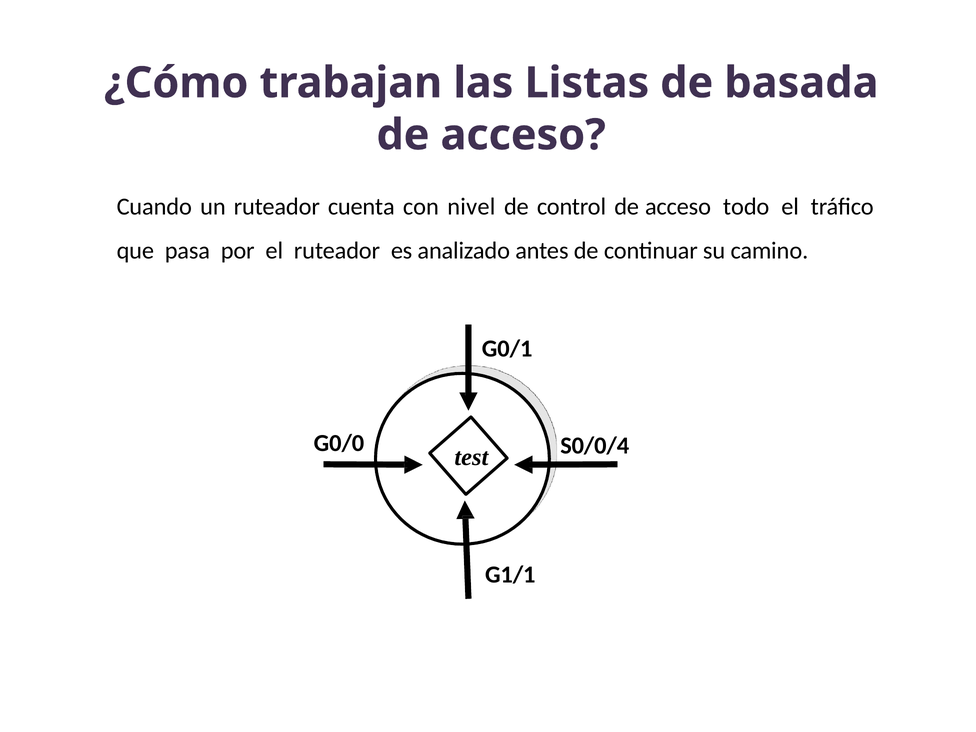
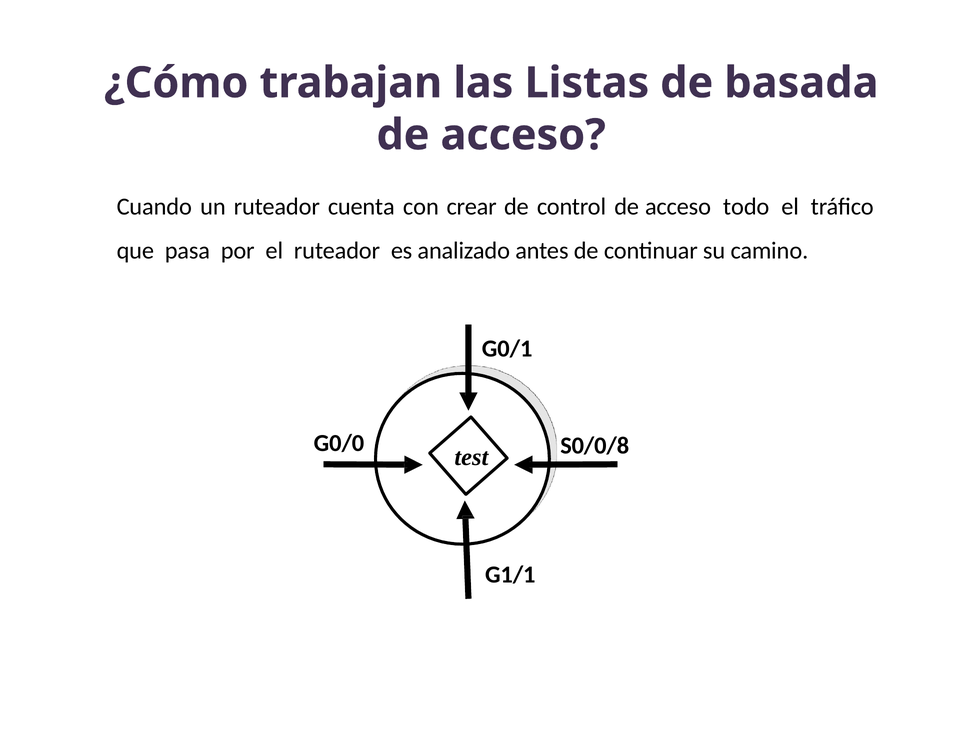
nivel: nivel -> crear (472, 207)
S0/0/4: S0/0/4 -> S0/0/8 (595, 446)
